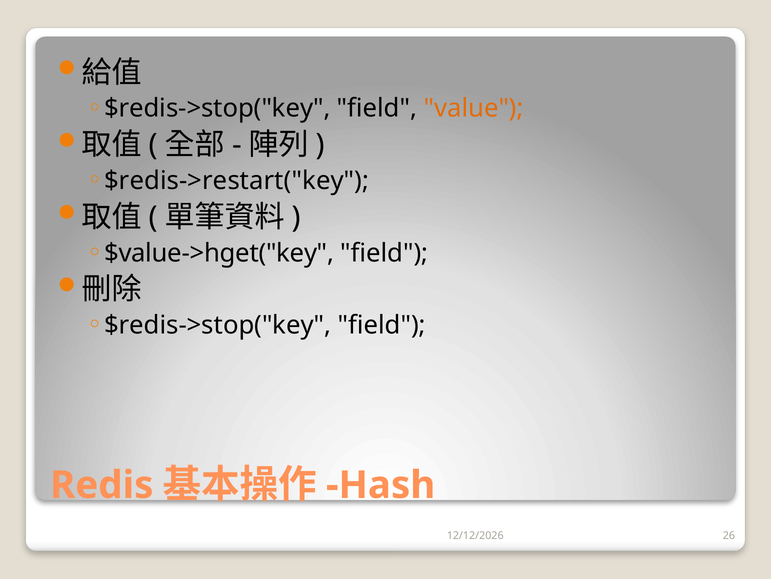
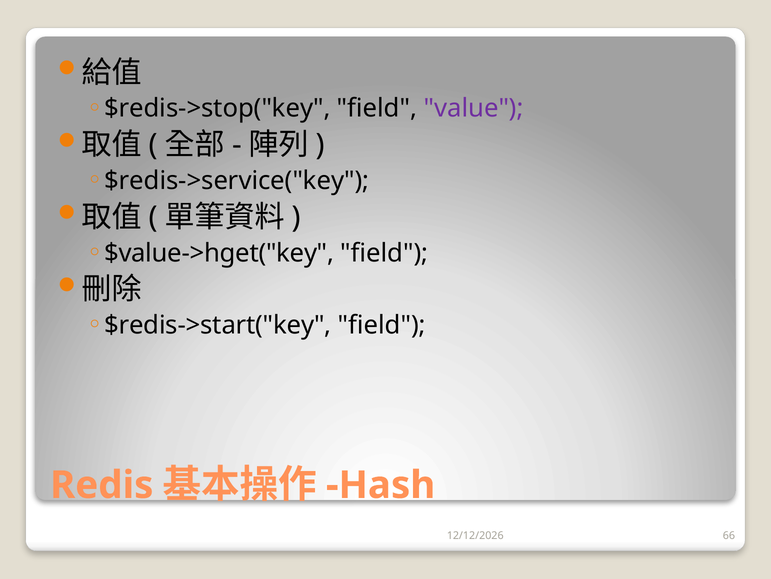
value colour: orange -> purple (474, 108)
$redis->restart("key: $redis->restart("key -> $redis->service("key (237, 181)
$redis->stop("key: $redis->stop("key -> $redis->start("key (218, 325)
26: 26 -> 66 (729, 535)
